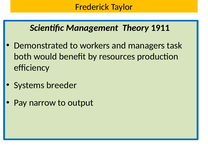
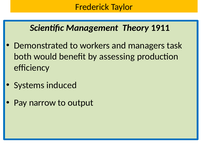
resources: resources -> assessing (117, 57)
breeder: breeder -> induced (62, 85)
